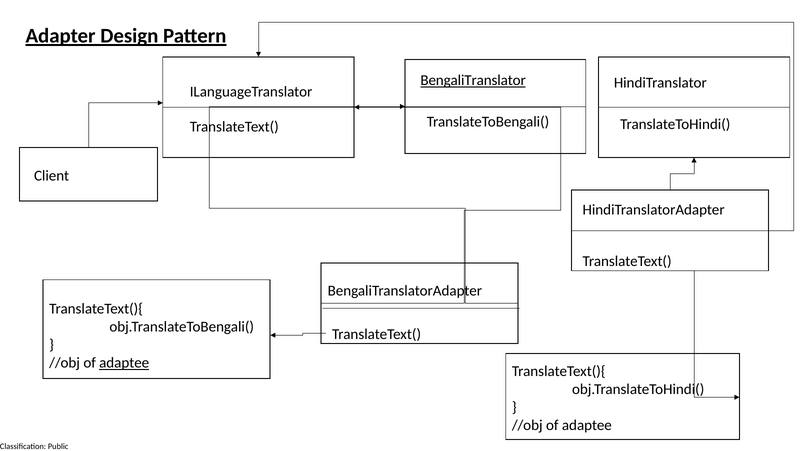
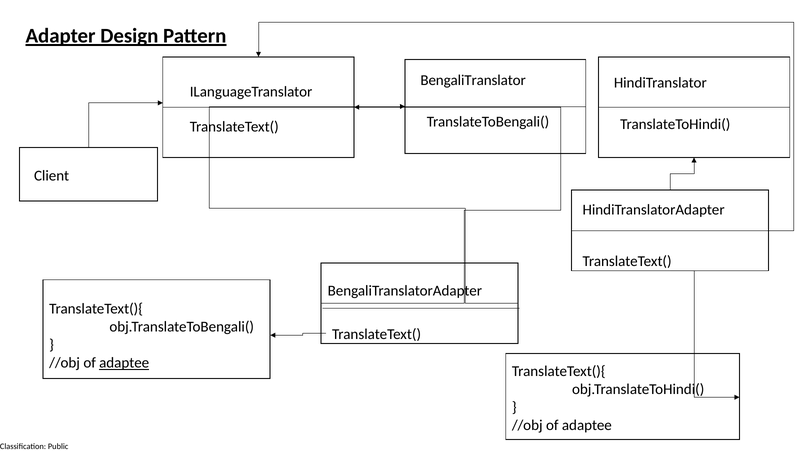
BengaliTranslator underline: present -> none (473, 81)
